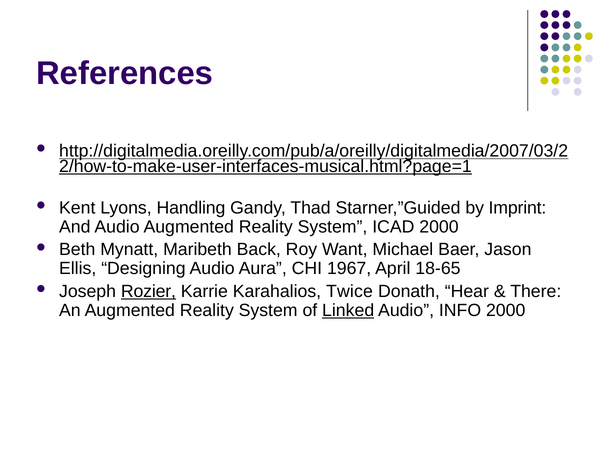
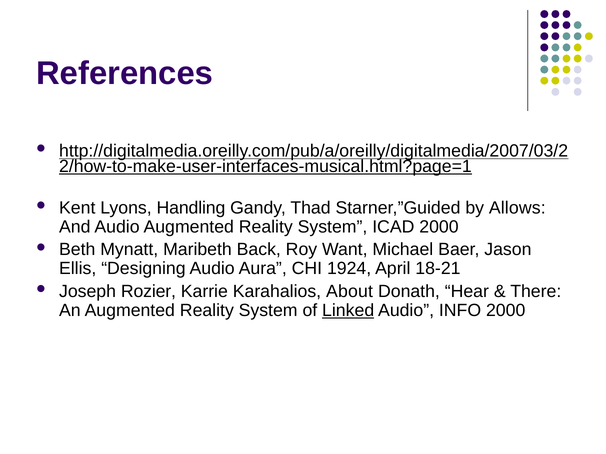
Imprint: Imprint -> Allows (517, 208)
1967: 1967 -> 1924 (349, 269)
18-65: 18-65 -> 18-21 (438, 269)
Rozier underline: present -> none (148, 292)
Twice: Twice -> About (349, 292)
